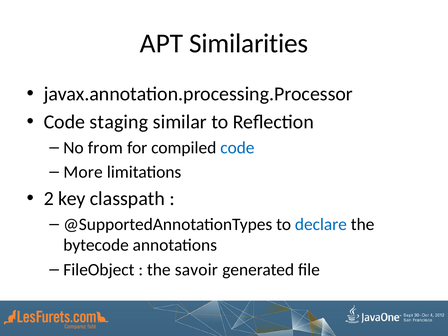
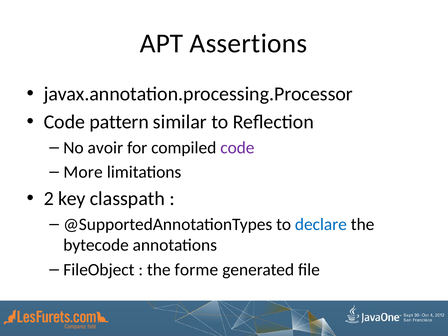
Similarities: Similarities -> Assertions (248, 43)
staging: staging -> pattern (119, 122)
from: from -> avoir (105, 148)
code colour: blue -> purple (237, 148)
savoir: savoir -> forme (196, 270)
